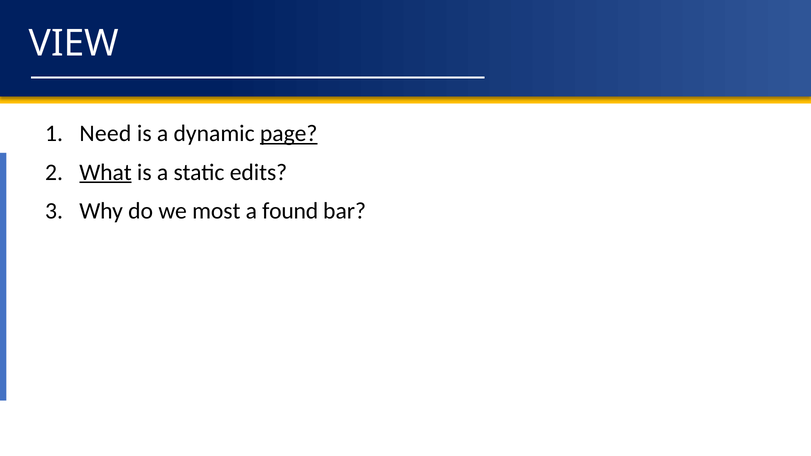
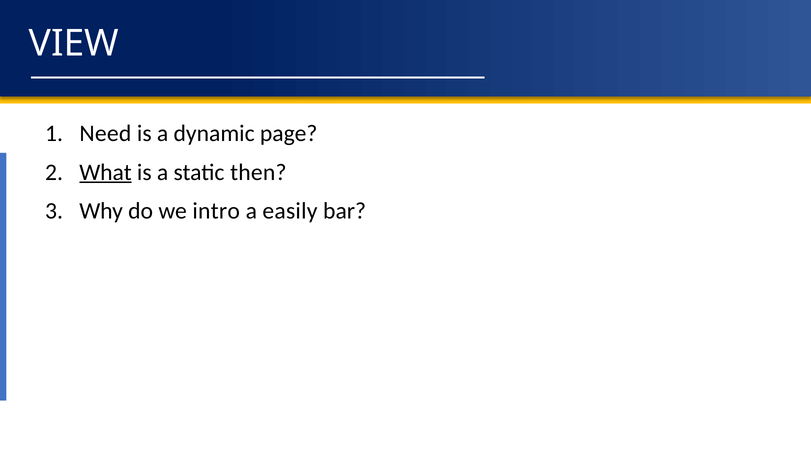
page underline: present -> none (289, 134)
edits: edits -> then (258, 172)
most: most -> intro (216, 211)
found: found -> easily (290, 211)
